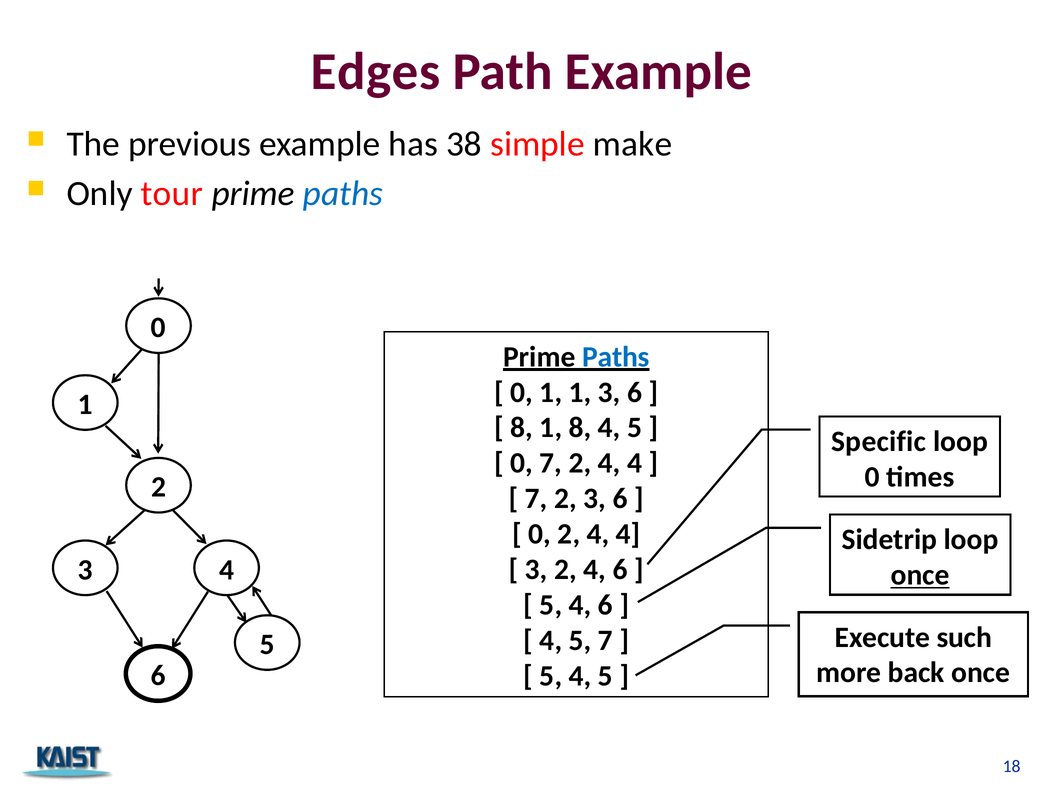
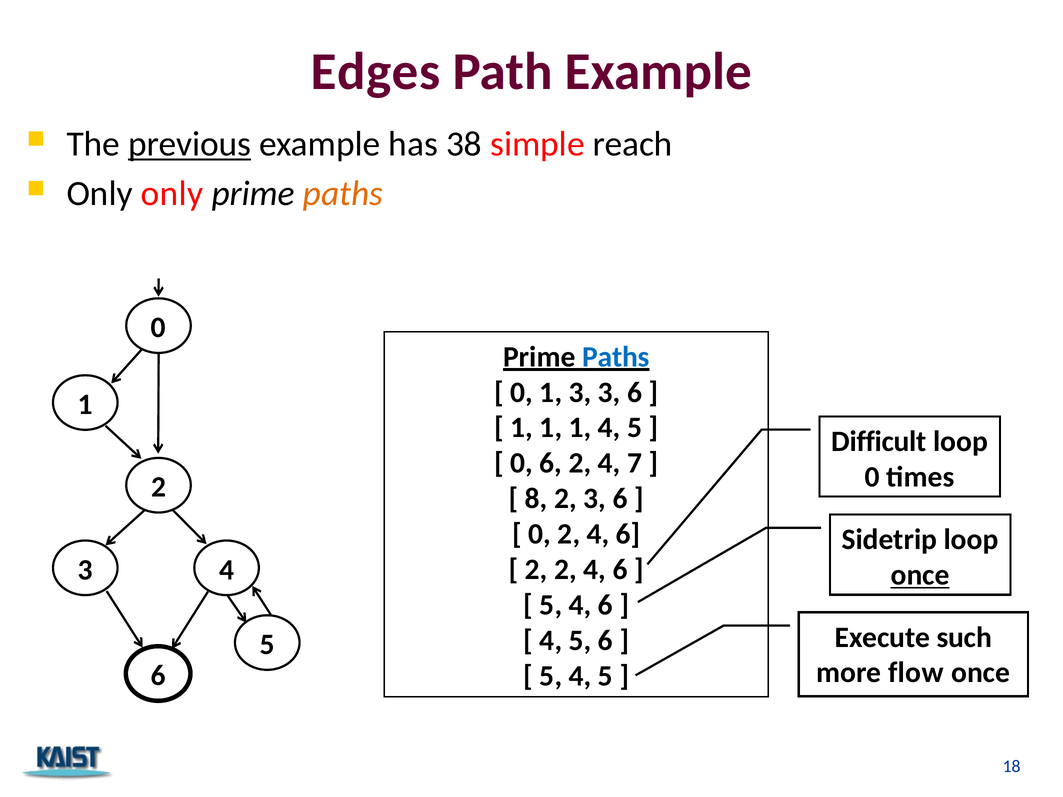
previous underline: none -> present (190, 144)
make: make -> reach (633, 144)
Only tour: tour -> only (172, 194)
paths colour: blue -> orange (343, 194)
0 1 1: 1 -> 3 (580, 392)
8: 8 -> 1 (521, 428)
8: 8 -> 1 (580, 428)
Specific: Specific -> Difficult (879, 442)
0 7: 7 -> 6 (551, 463)
4: 4 -> 7 (635, 463)
7: 7 -> 8 (536, 499)
0 2 4 4: 4 -> 6 (628, 534)
3: 3 -> 2 (536, 570)
5 7: 7 -> 6 (605, 641)
back: back -> flow (916, 673)
